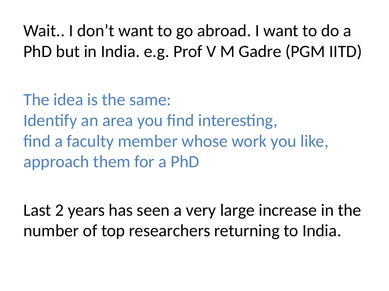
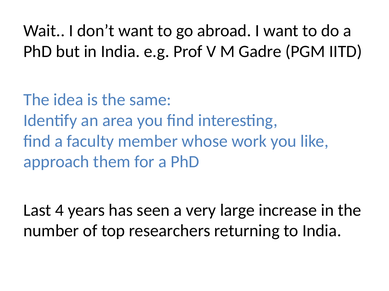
2: 2 -> 4 (60, 211)
